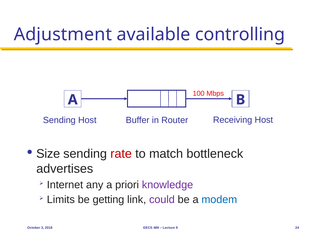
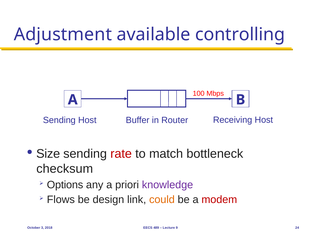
advertises: advertises -> checksum (65, 169)
Internet: Internet -> Options (65, 185)
Limits: Limits -> Flows (61, 200)
getting: getting -> design (108, 200)
could colour: purple -> orange (162, 200)
modem colour: blue -> red (219, 200)
